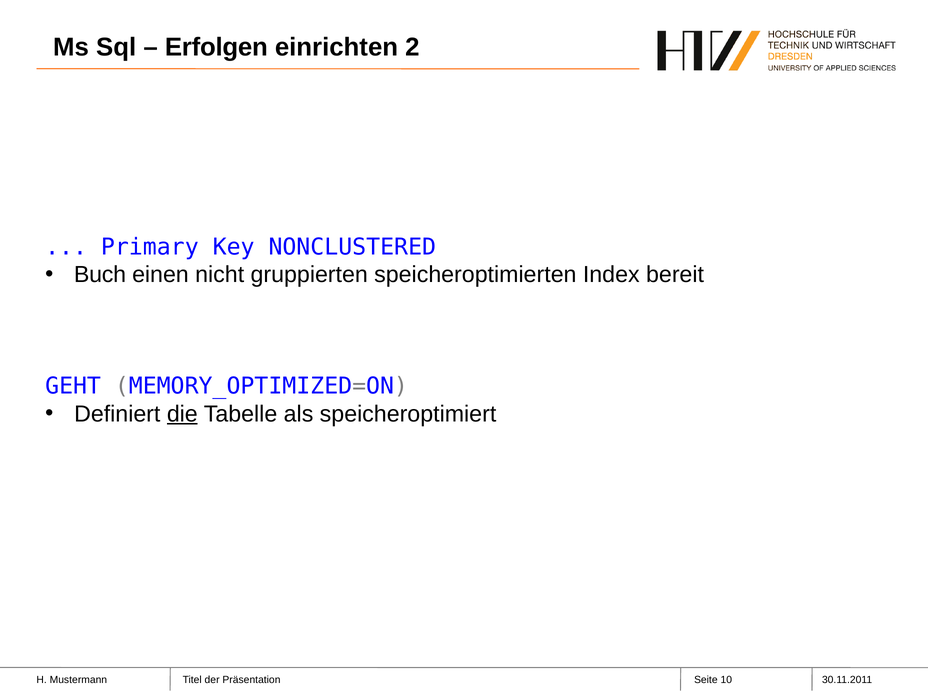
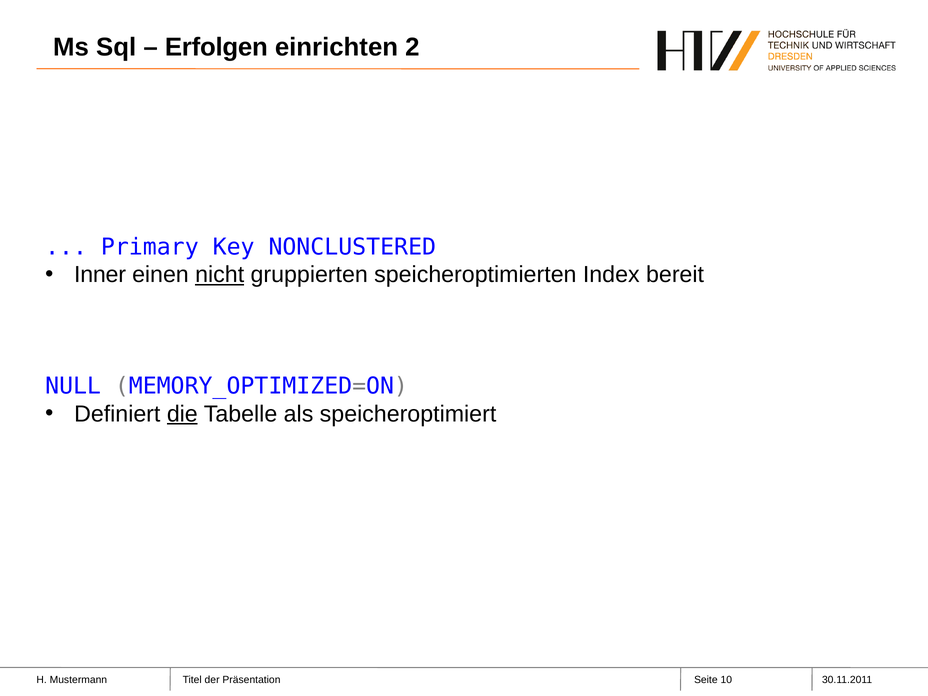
Buch: Buch -> Inner (100, 275)
nicht underline: none -> present (220, 275)
GEHT: GEHT -> NULL (73, 386)
